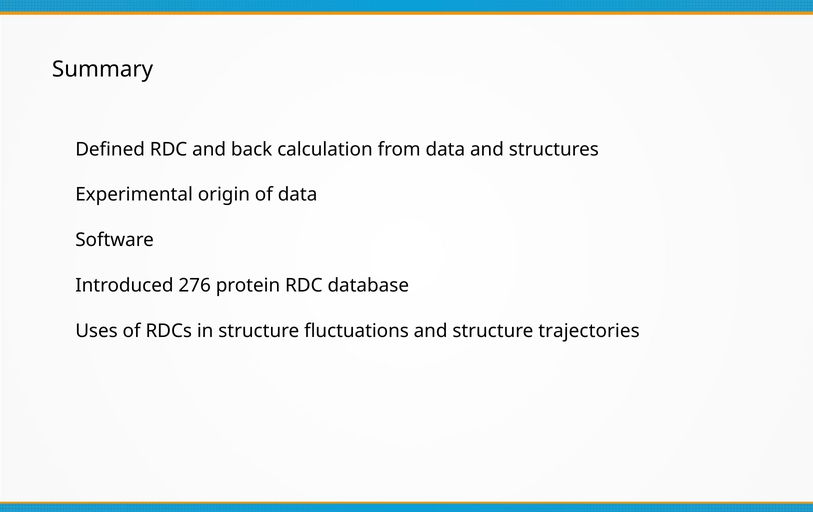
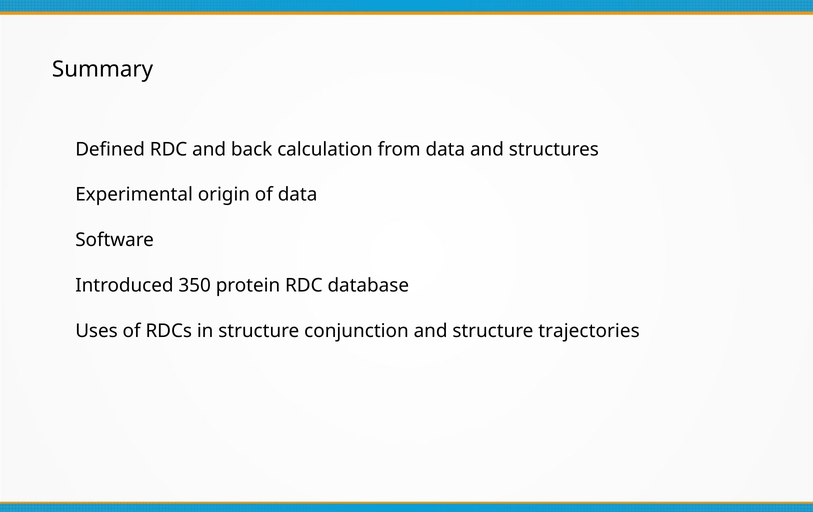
276: 276 -> 350 (195, 286)
fluctuations: fluctuations -> conjunction (356, 331)
